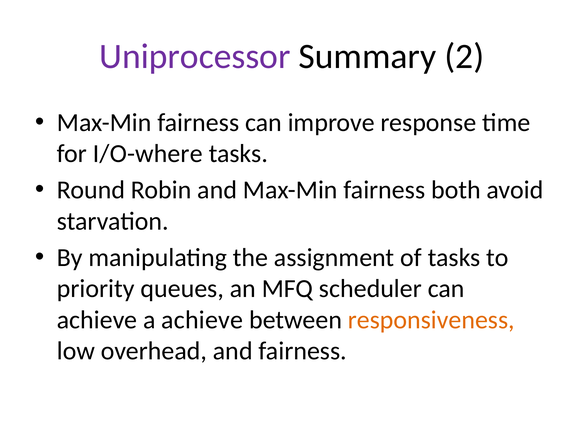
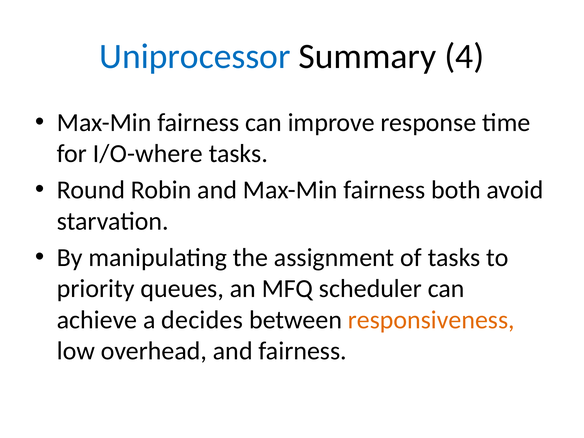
Uniprocessor colour: purple -> blue (195, 57)
2: 2 -> 4 (464, 57)
a achieve: achieve -> decides (202, 320)
